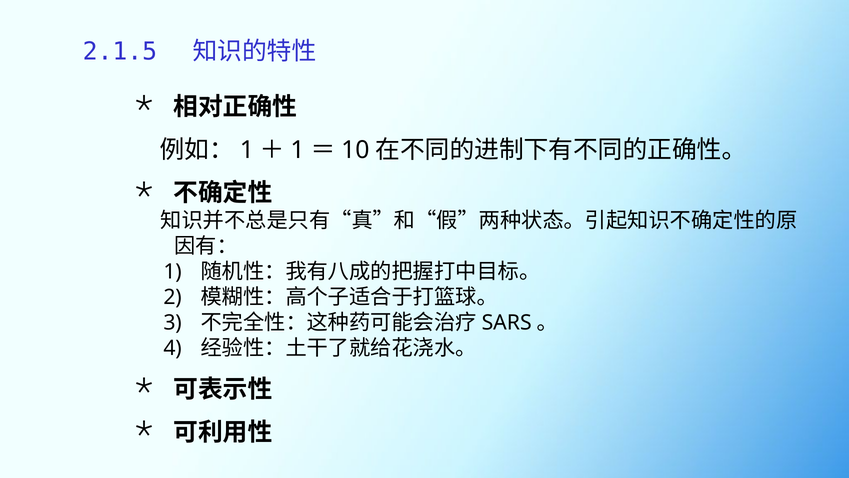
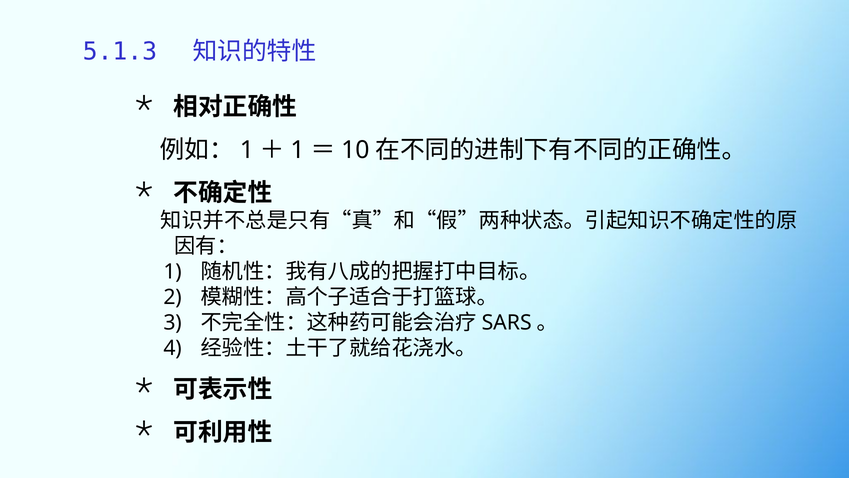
2.1.5: 2.1.5 -> 5.1.3 (120, 51)
